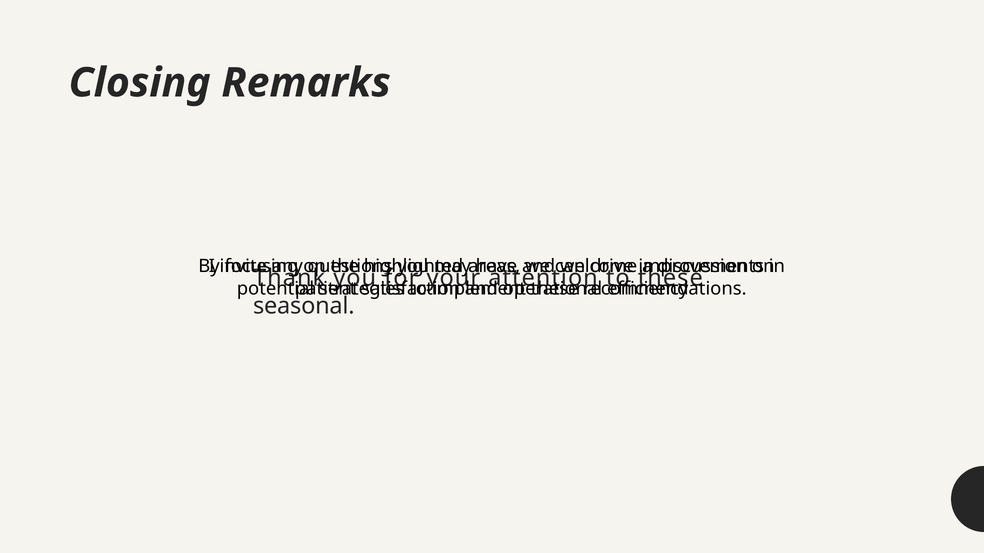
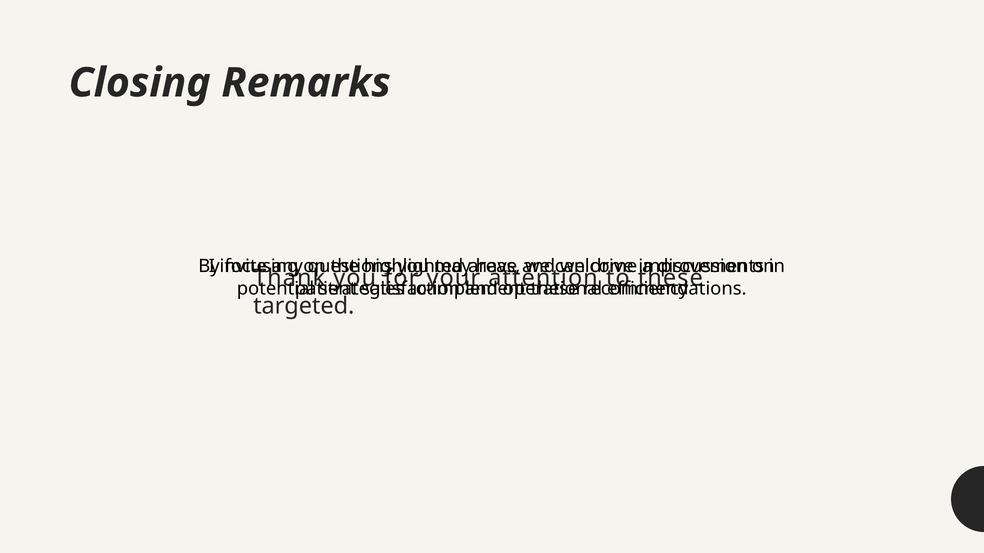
seasonal: seasonal -> targeted (304, 306)
